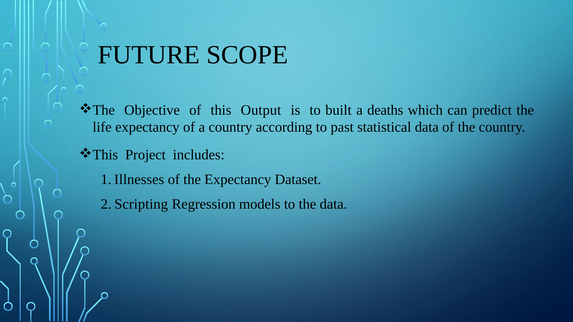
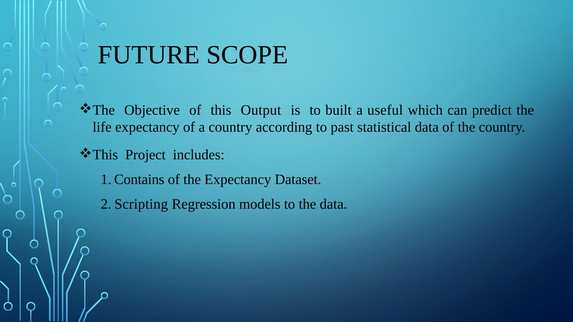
deaths: deaths -> useful (385, 110)
Illnesses: Illnesses -> Contains (139, 180)
